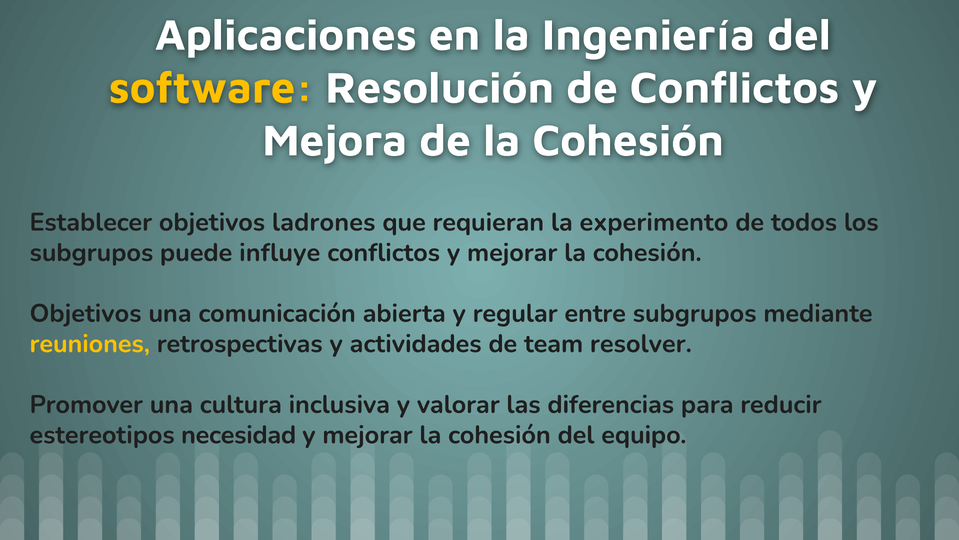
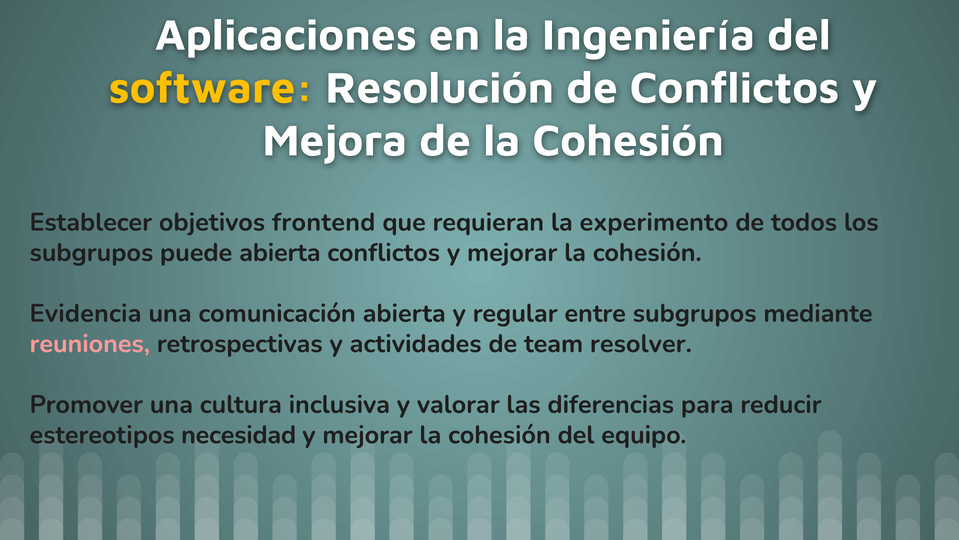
ladrones: ladrones -> frontend (324, 222)
puede influye: influye -> abierta (280, 252)
Objetivos: Objetivos -> Evidencia (85, 313)
reuniones colour: yellow -> pink (90, 343)
